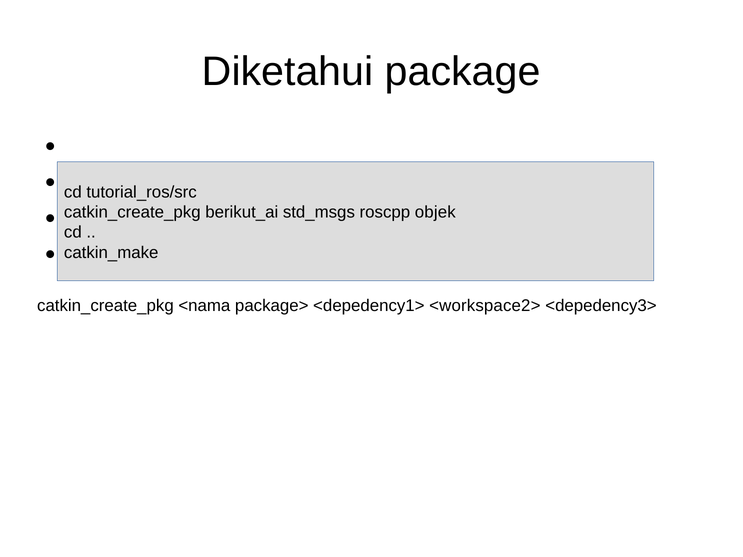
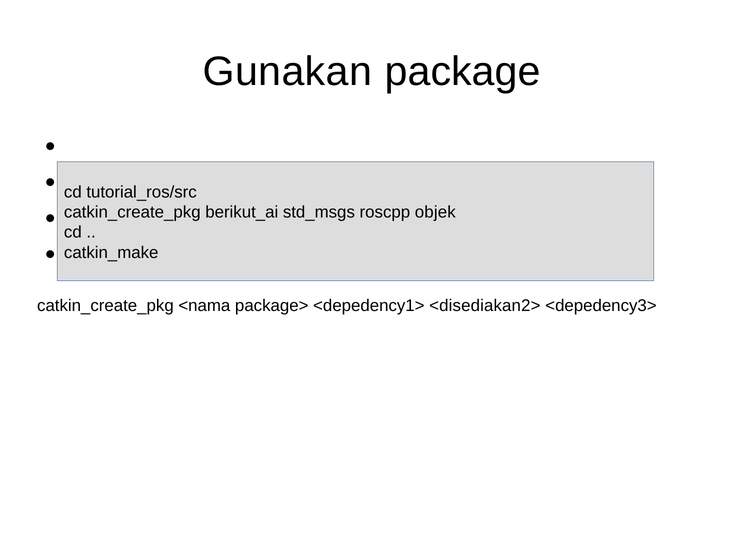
Diketahui: Diketahui -> Gunakan (287, 72)
<workspace2>: <workspace2> -> <disediakan2> (485, 306)
